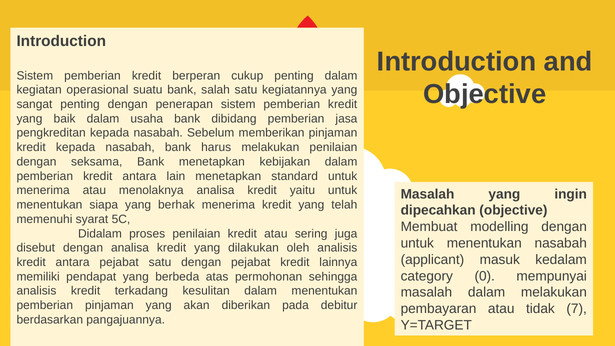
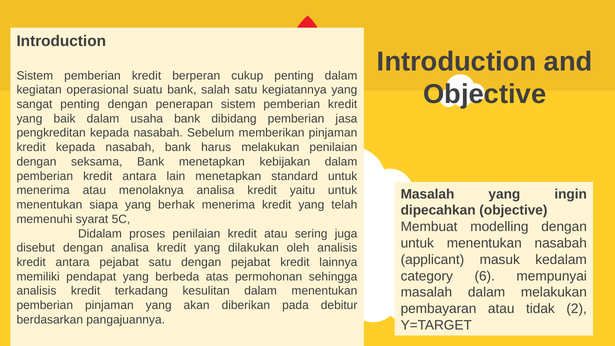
0: 0 -> 6 (485, 276)
7: 7 -> 2 (577, 309)
